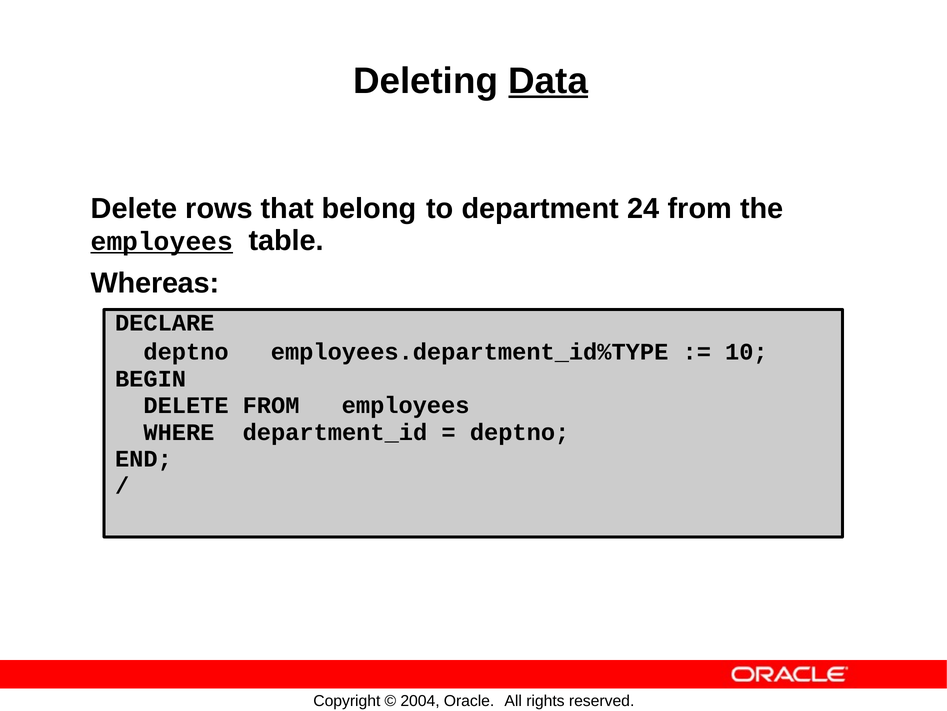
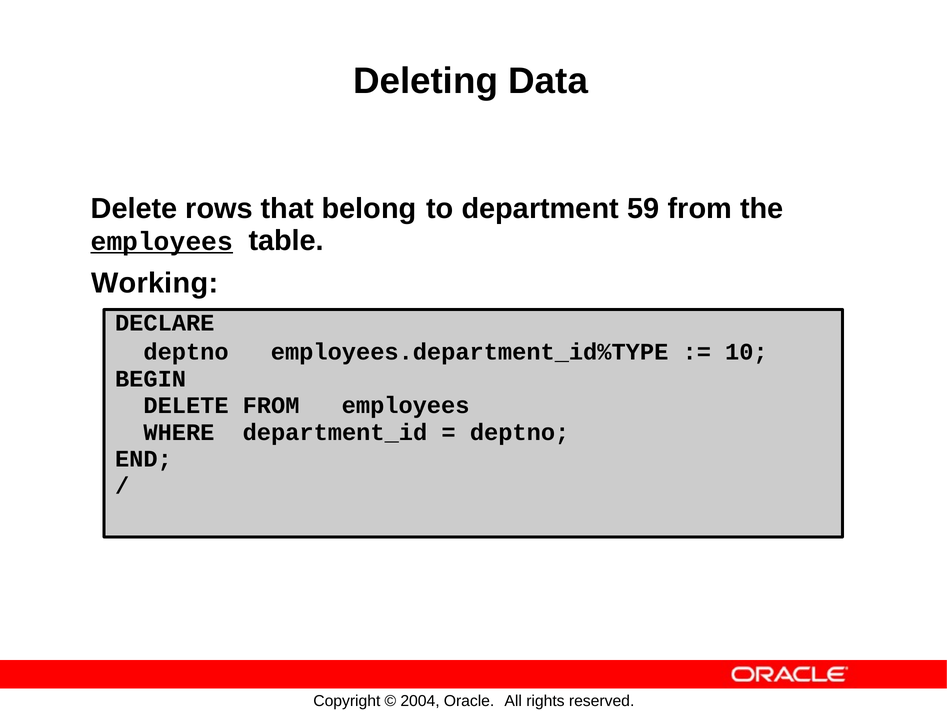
Data underline: present -> none (548, 81)
24: 24 -> 59 (643, 208)
Whereas: Whereas -> Working (155, 283)
